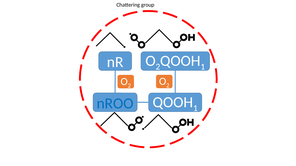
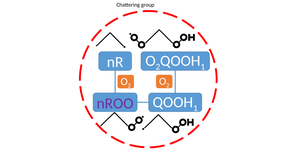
nROO colour: blue -> purple (115, 104)
